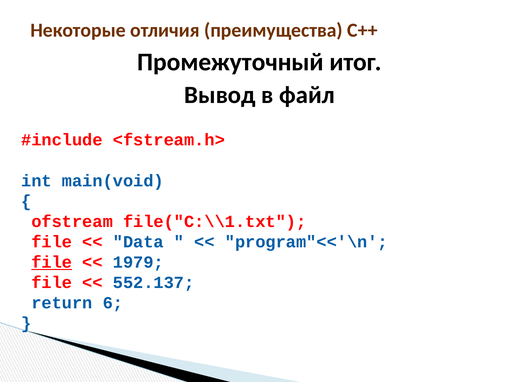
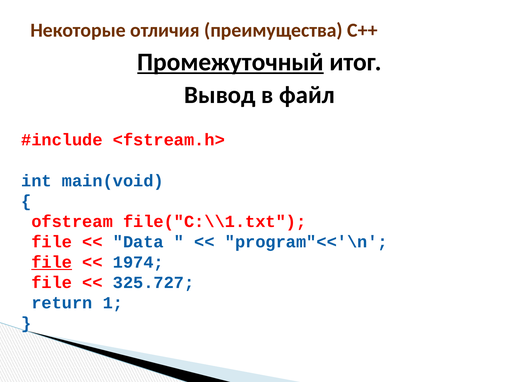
Промежуточный underline: none -> present (230, 62)
1979: 1979 -> 1974 (138, 262)
552.137: 552.137 -> 325.727 (154, 282)
6: 6 -> 1 (113, 303)
